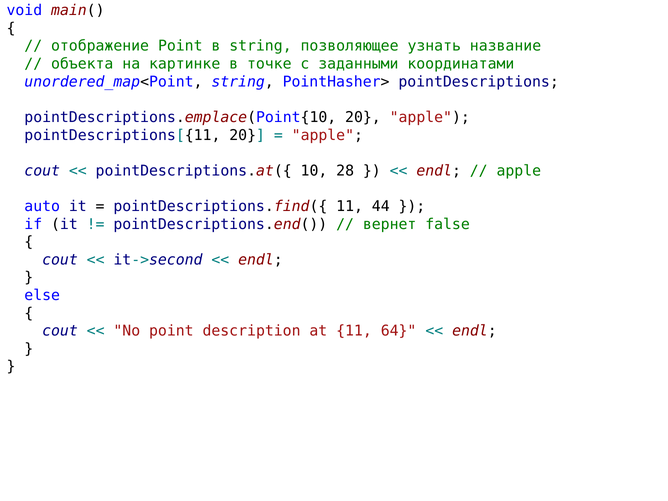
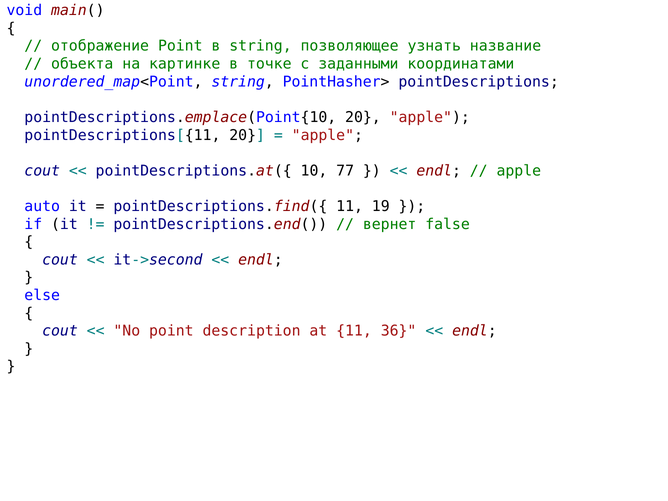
28: 28 -> 77 (345, 171)
44: 44 -> 19 (381, 206)
64: 64 -> 36 (399, 331)
